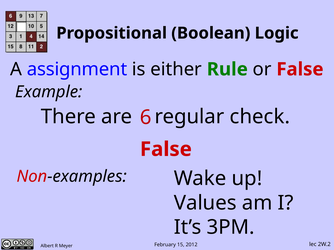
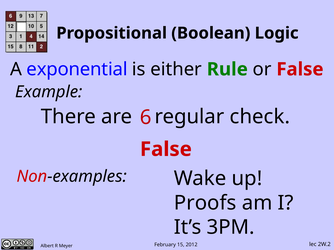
assignment: assignment -> exponential (77, 69)
Values: Values -> Proofs (205, 203)
